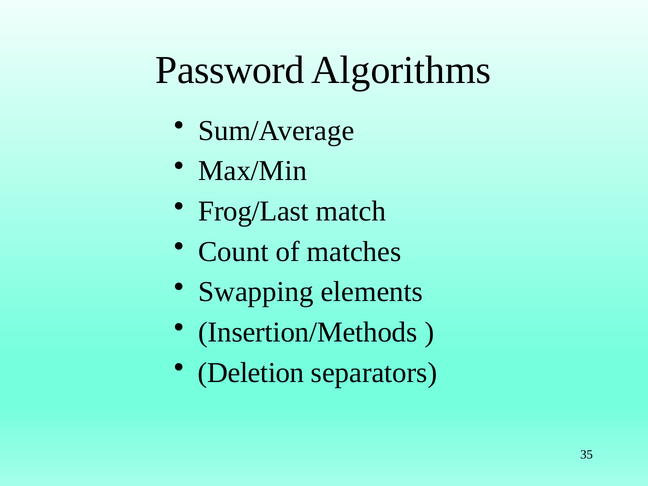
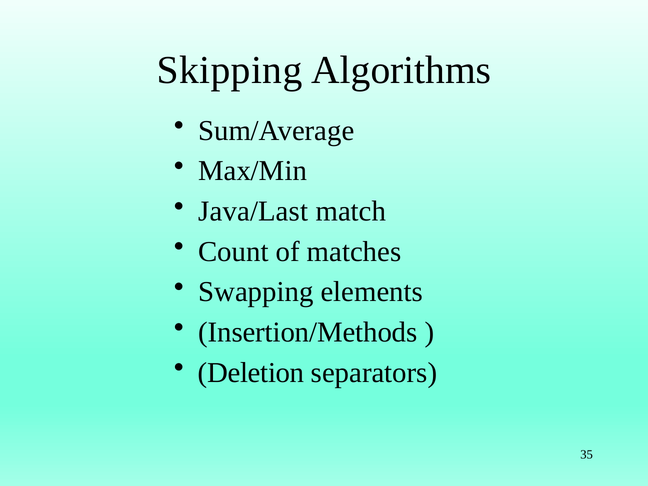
Password: Password -> Skipping (230, 70)
Frog/Last: Frog/Last -> Java/Last (253, 211)
